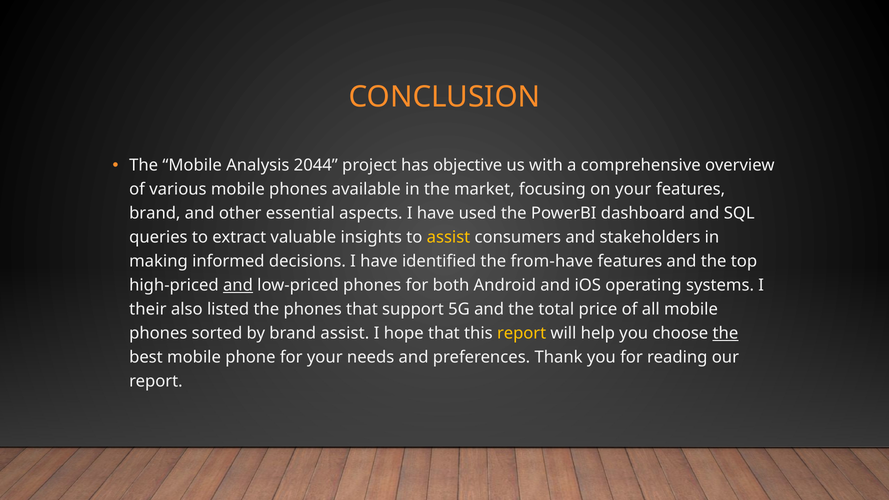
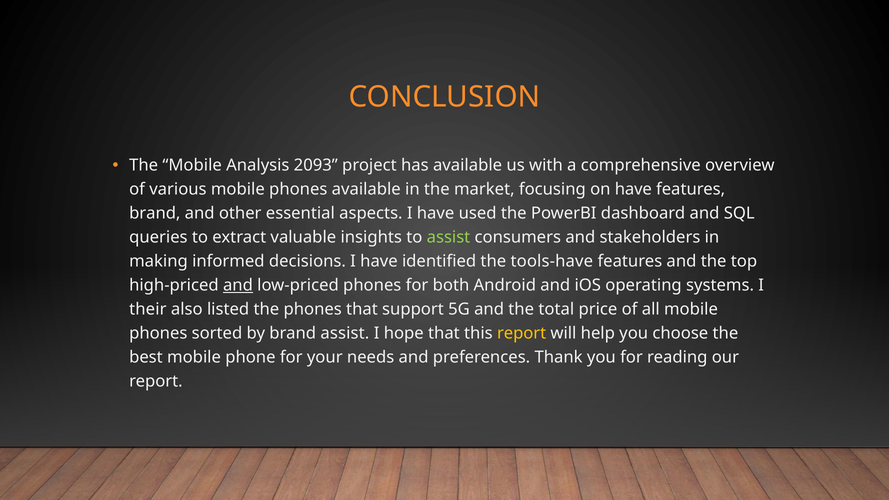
2044: 2044 -> 2093 (316, 165)
has objective: objective -> available (468, 165)
on your: your -> have (633, 189)
assist colour: yellow -> light green (448, 237)
from-have: from-have -> tools-have (552, 261)
the underline: present -> none (725, 333)
